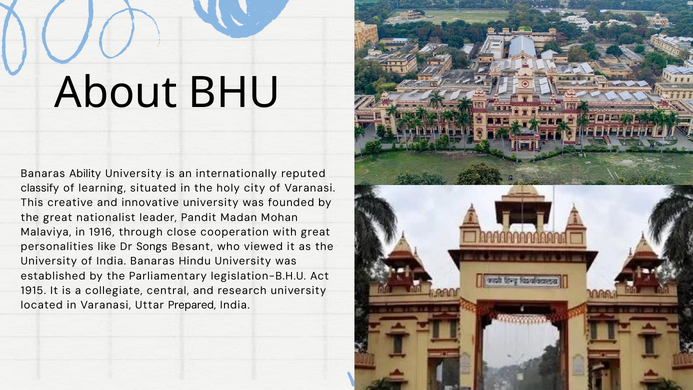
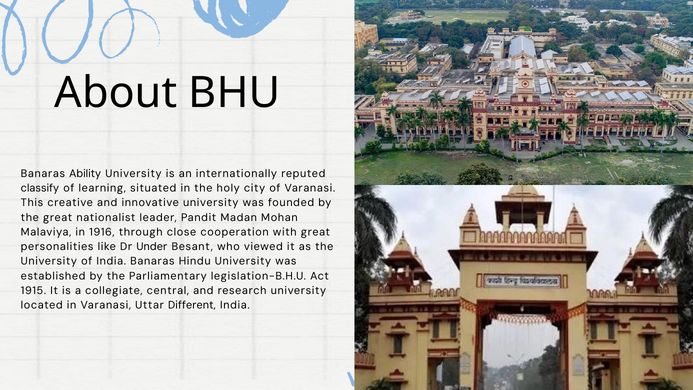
Songs: Songs -> Under (152, 247)
Prepared: Prepared -> Different (192, 305)
